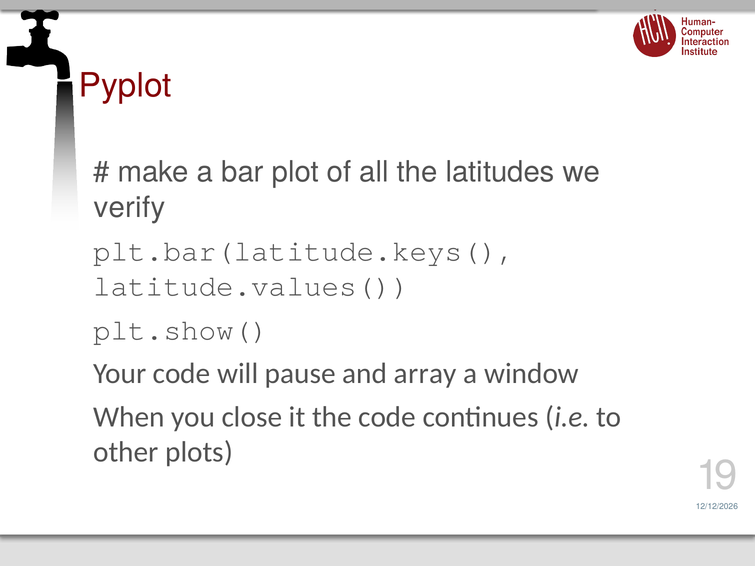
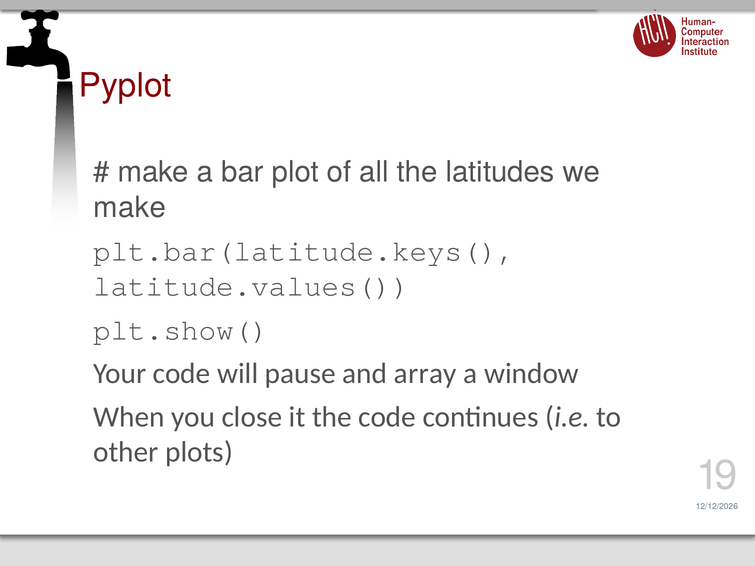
verify: verify -> make (130, 207)
